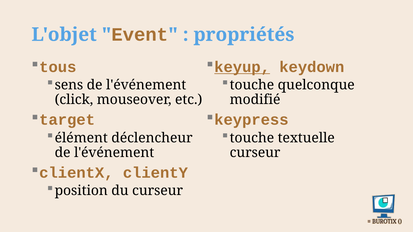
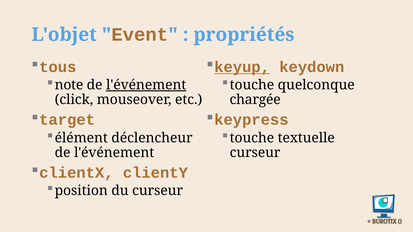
sens: sens -> note (69, 85)
l'événement underline: none -> present (146, 85)
modifié: modifié -> chargée (255, 100)
